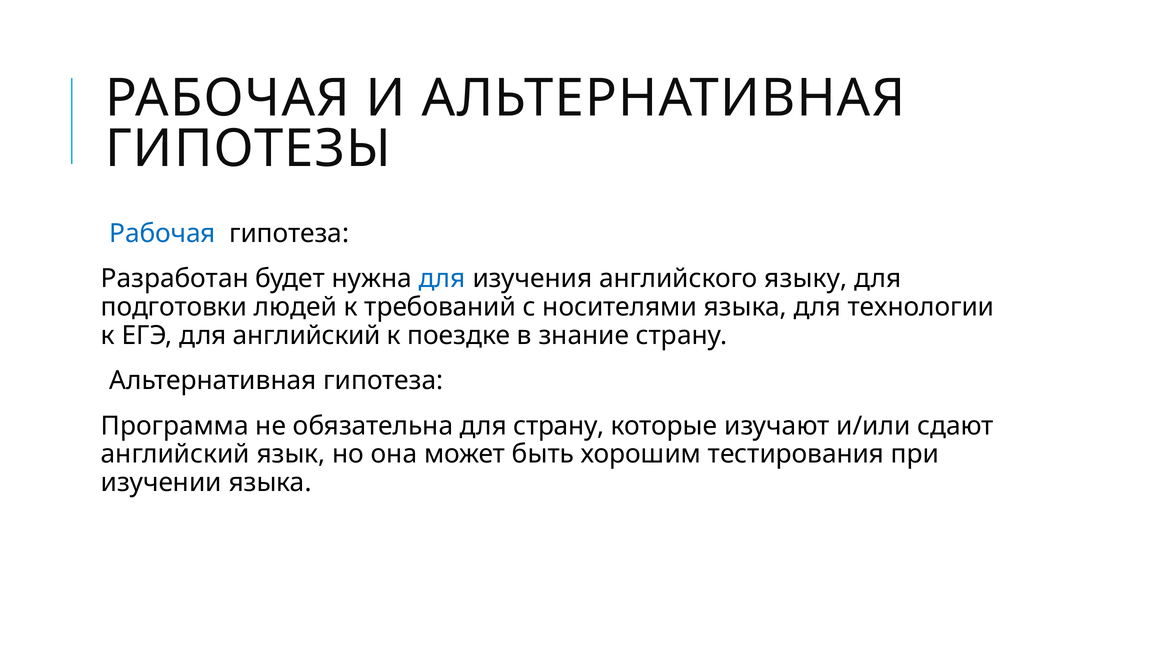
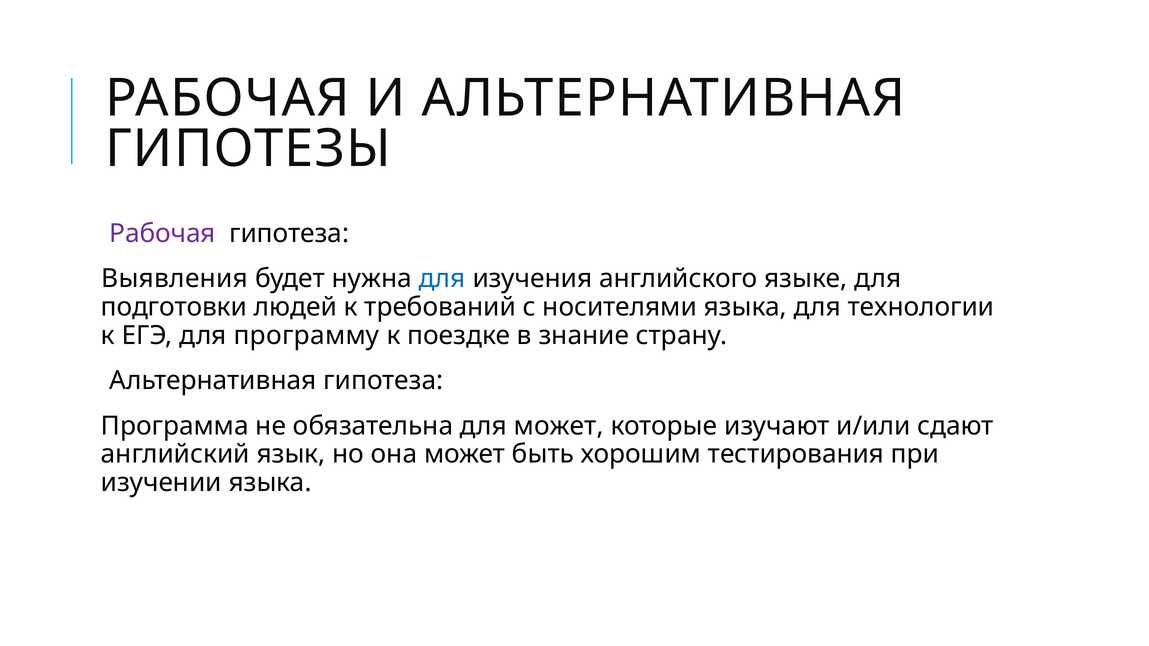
Рабочая colour: blue -> purple (163, 234)
Разработан: Разработан -> Выявления (175, 279)
языку: языку -> языке (806, 279)
для английский: английский -> программу (307, 336)
для страну: страну -> может (559, 426)
